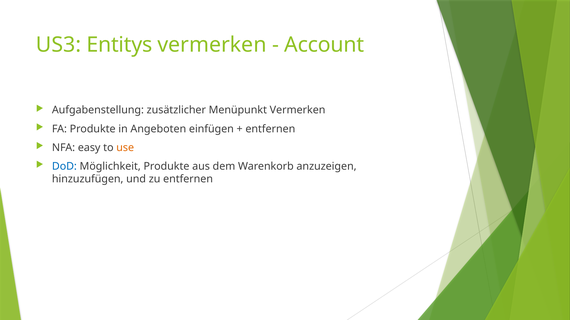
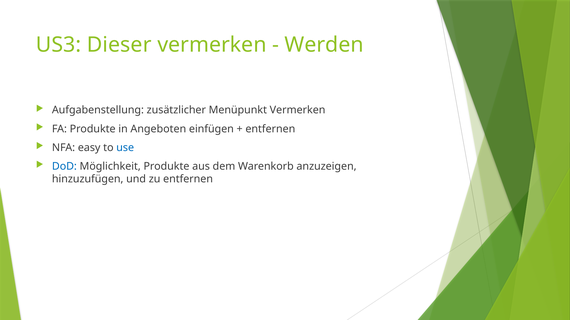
Entitys: Entitys -> Dieser (119, 45)
Account: Account -> Werden (324, 45)
use colour: orange -> blue (125, 148)
